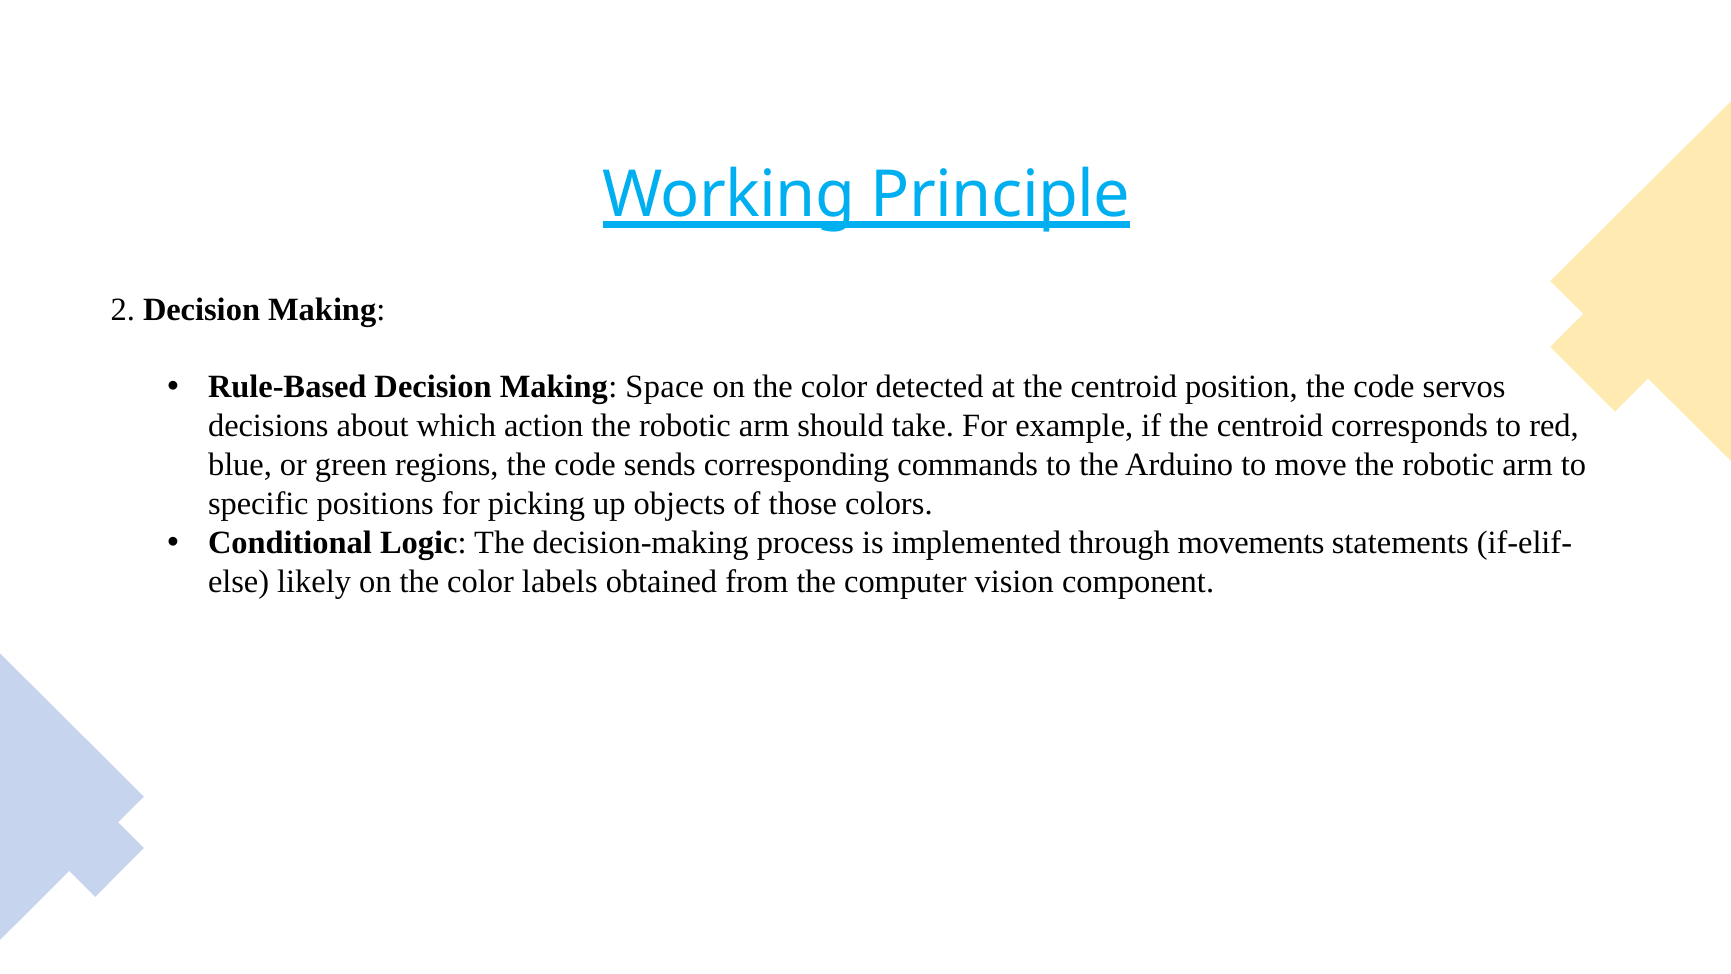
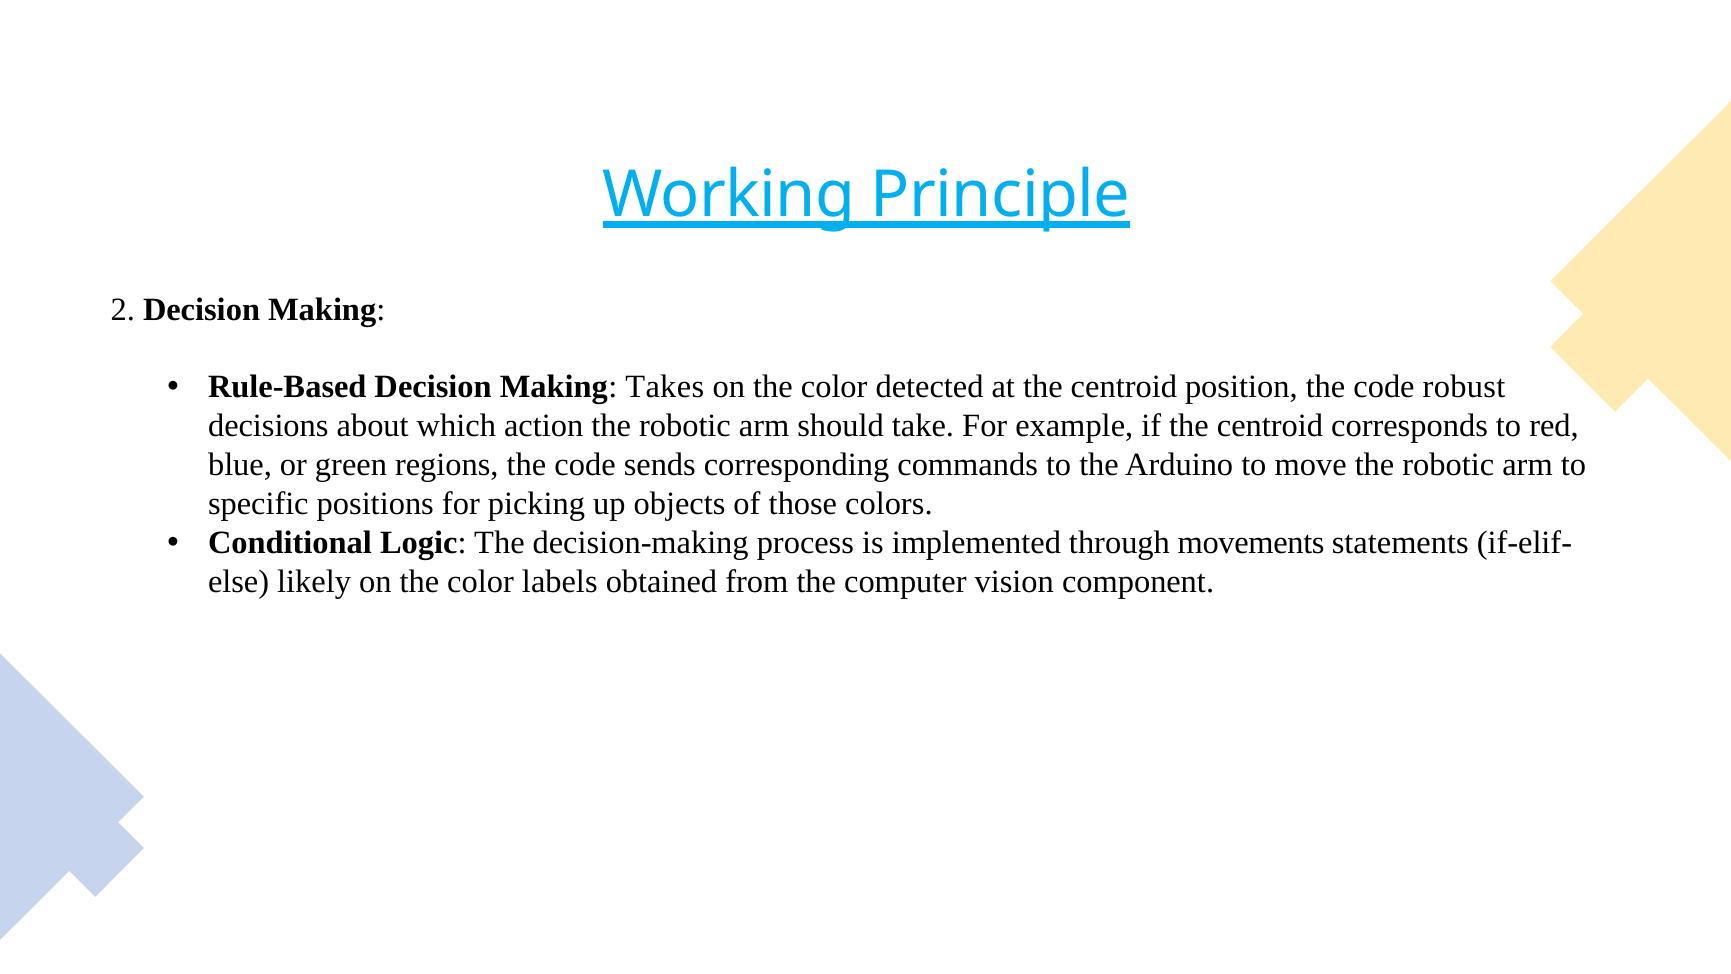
Space: Space -> Takes (665, 387)
servos: servos -> robust (1464, 387)
